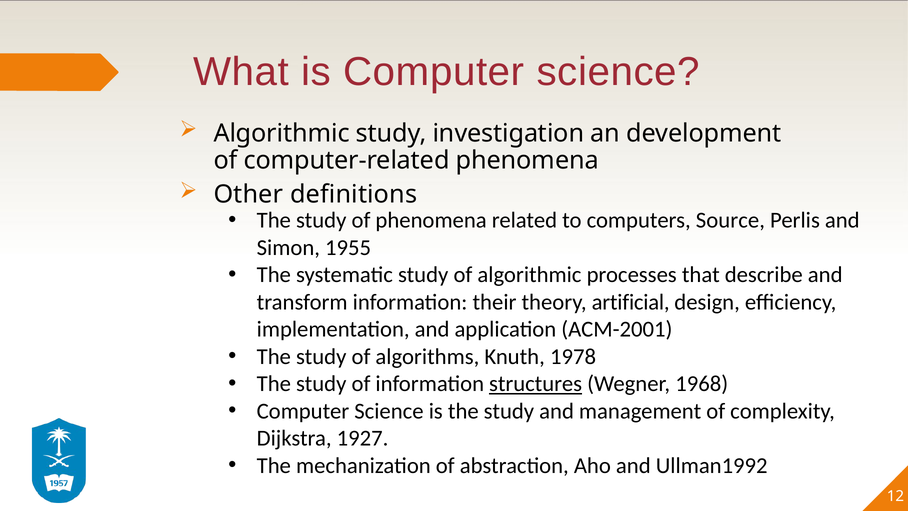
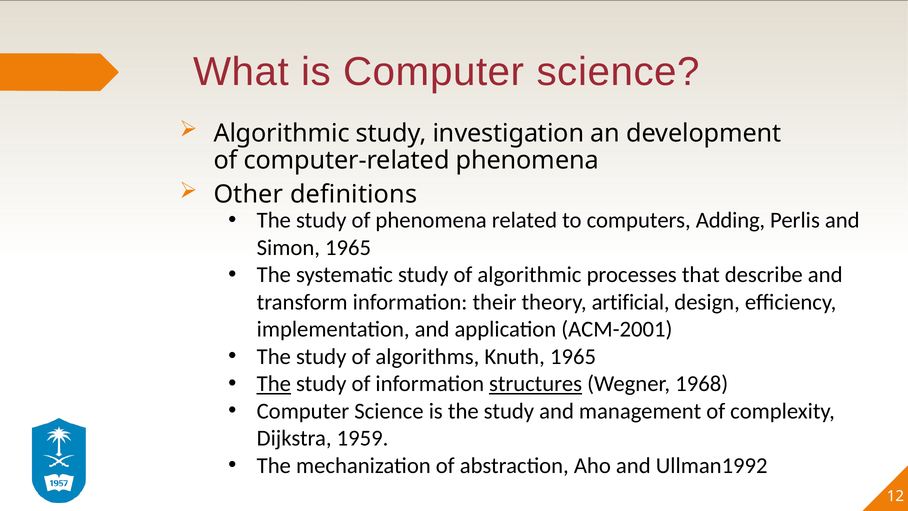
Source: Source -> Adding (730, 220)
Simon 1955: 1955 -> 1965 (348, 247)
Knuth 1978: 1978 -> 1965 (573, 356)
The underline: none -> present (274, 384)
1927: 1927 -> 1959 (363, 438)
